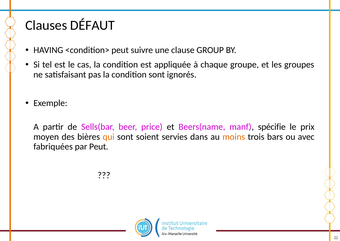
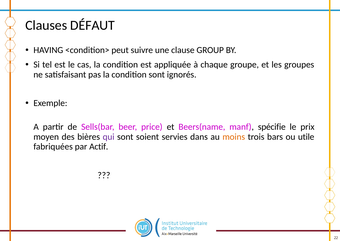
qui colour: orange -> purple (109, 136)
avec: avec -> utile (306, 136)
par Peut: Peut -> Actif (99, 146)
